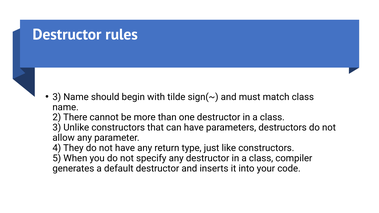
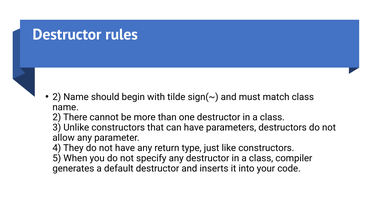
3: 3 -> 2 (57, 97)
